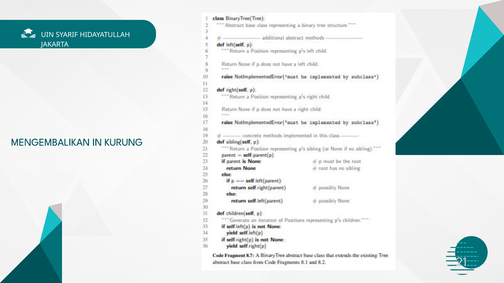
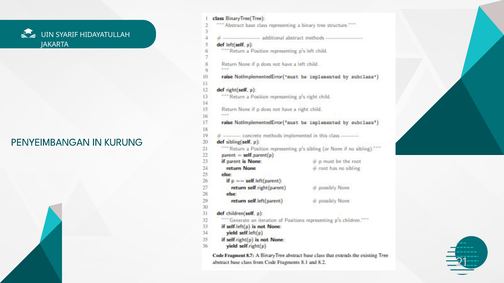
MENGEMBALIKAN: MENGEMBALIKAN -> PENYEIMBANGAN (50, 142)
